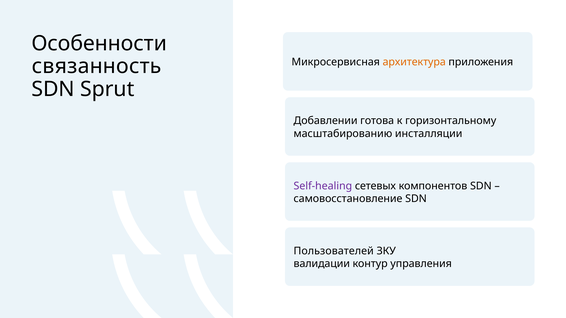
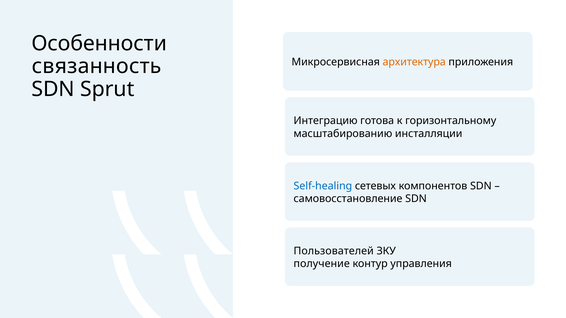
Добавлении: Добавлении -> Интеграцию (326, 121)
Self-healing colour: purple -> blue (323, 186)
валидации: валидации -> получение (322, 264)
